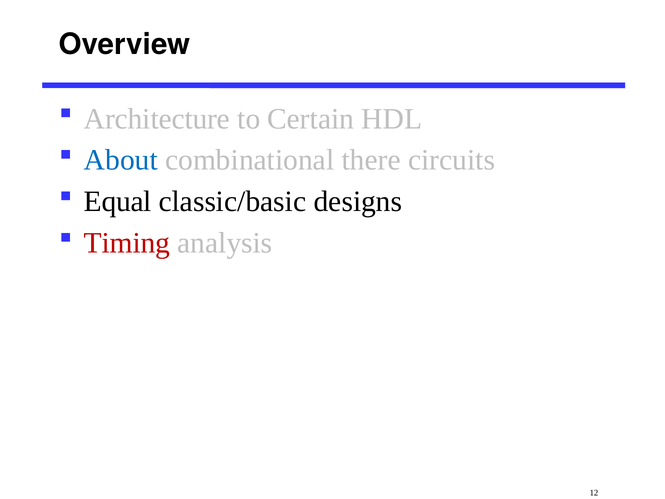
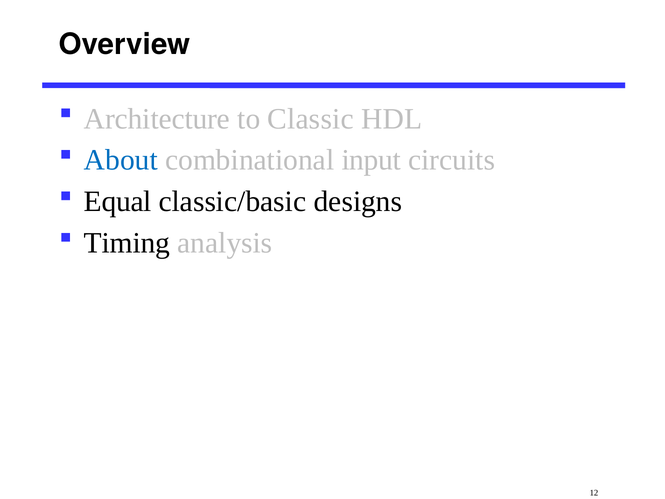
Certain: Certain -> Classic (311, 119)
there: there -> input (371, 160)
Timing colour: red -> black (127, 243)
